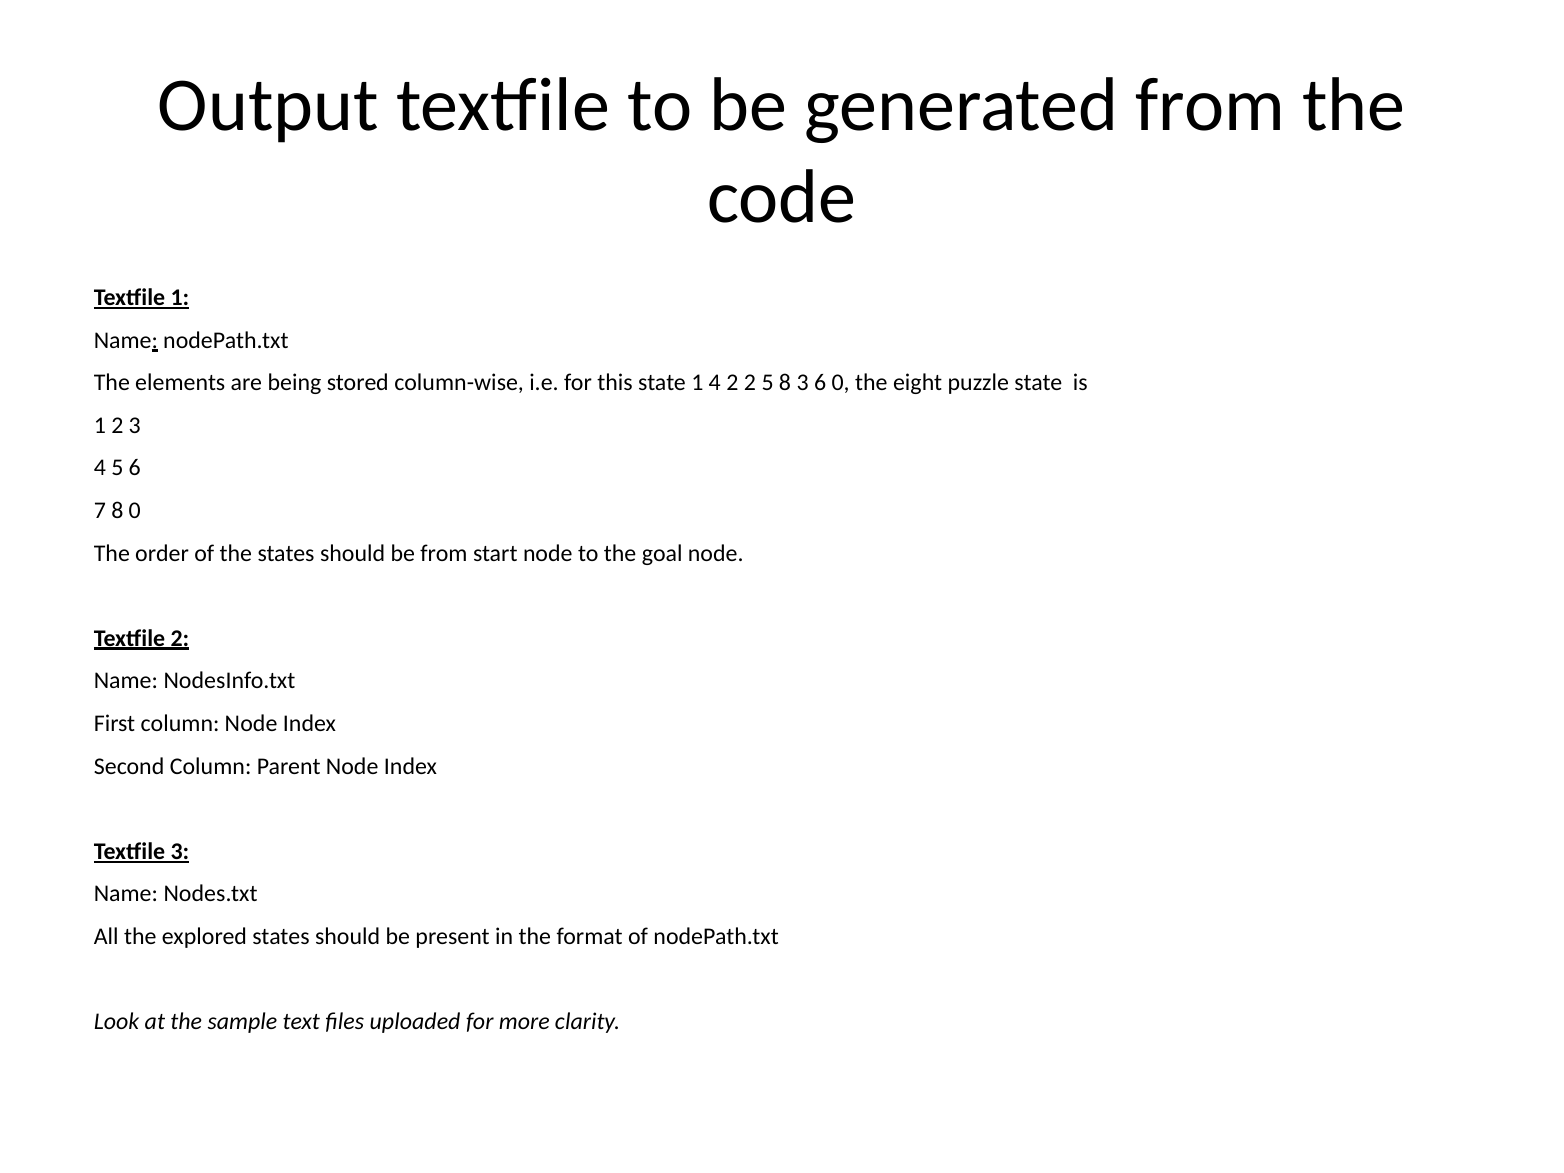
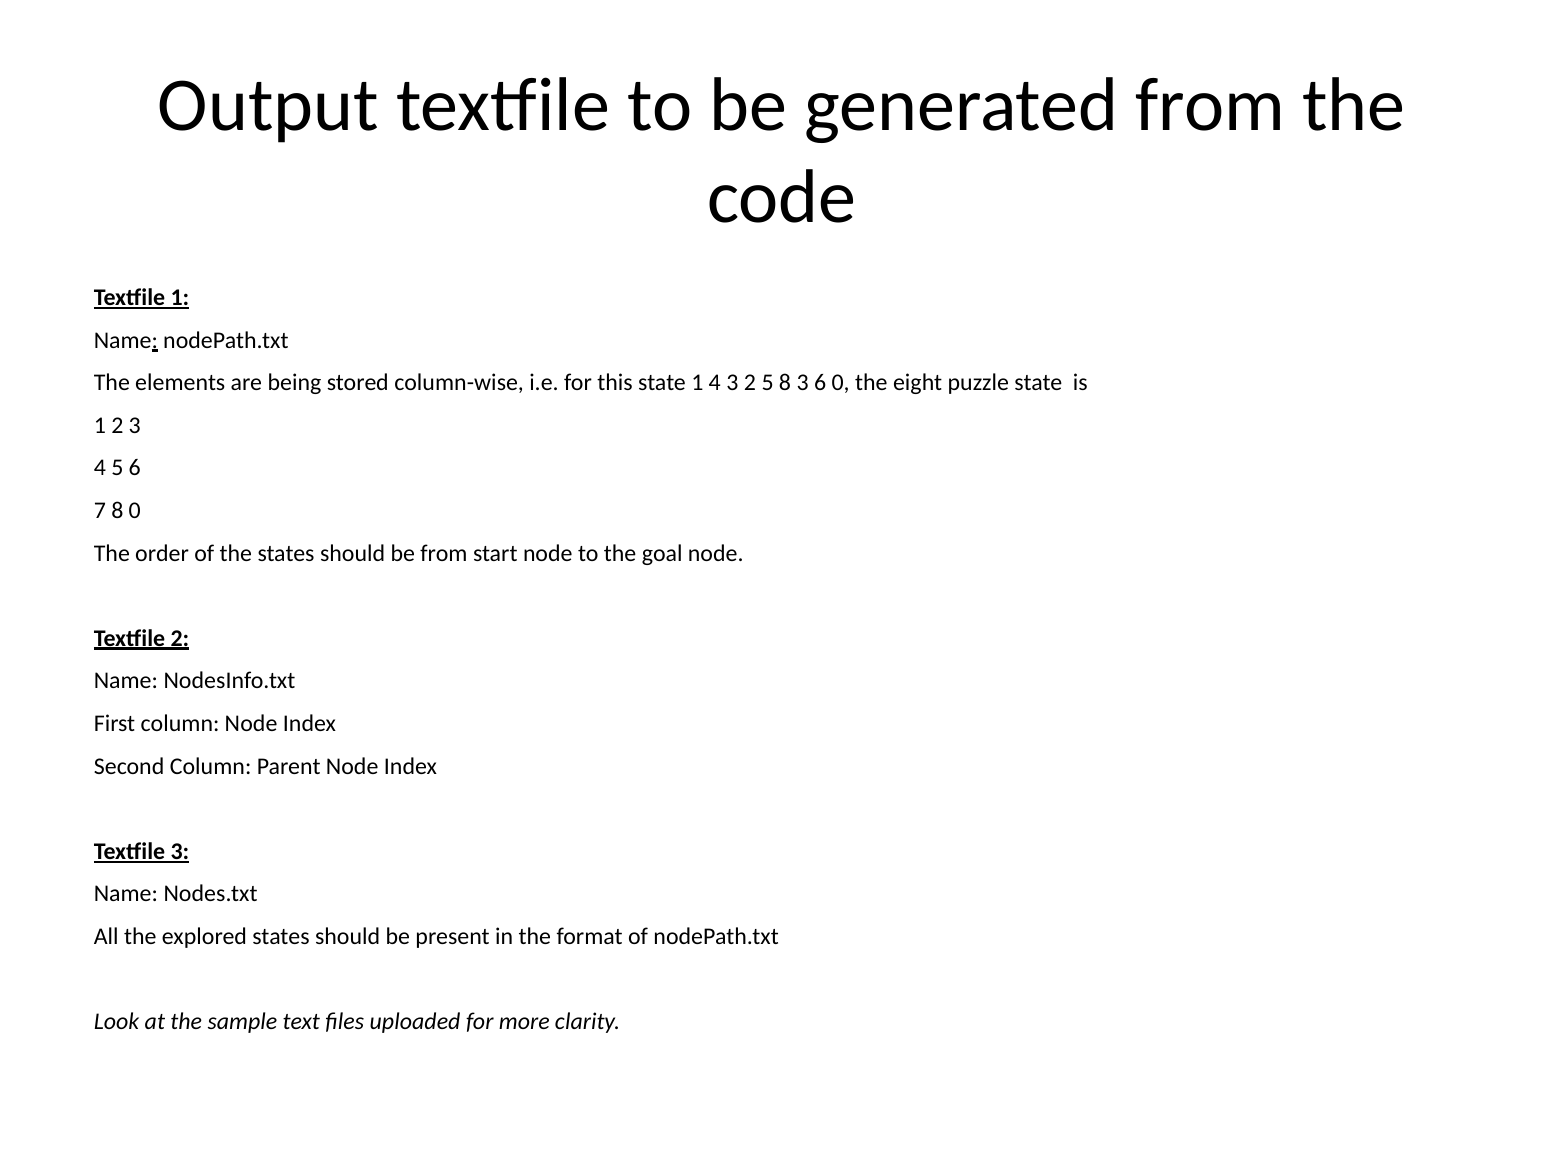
4 2: 2 -> 3 (732, 383)
